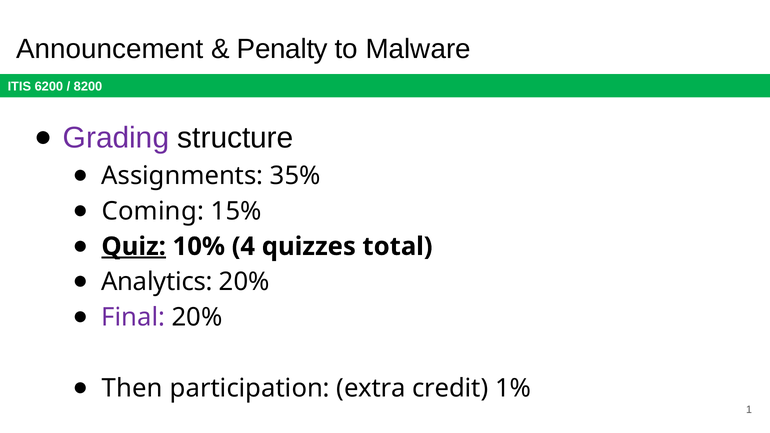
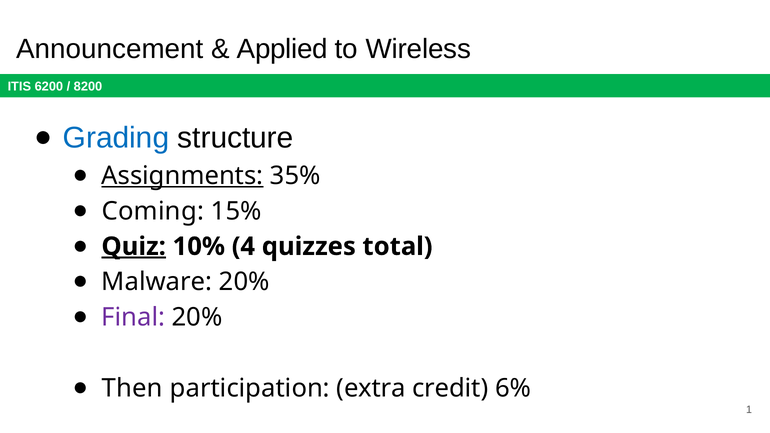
Penalty: Penalty -> Applied (282, 49)
Malware: Malware -> Wireless (418, 49)
Grading colour: purple -> blue (116, 138)
Assignments underline: none -> present (182, 176)
Analytics: Analytics -> Malware (157, 282)
1%: 1% -> 6% (513, 388)
